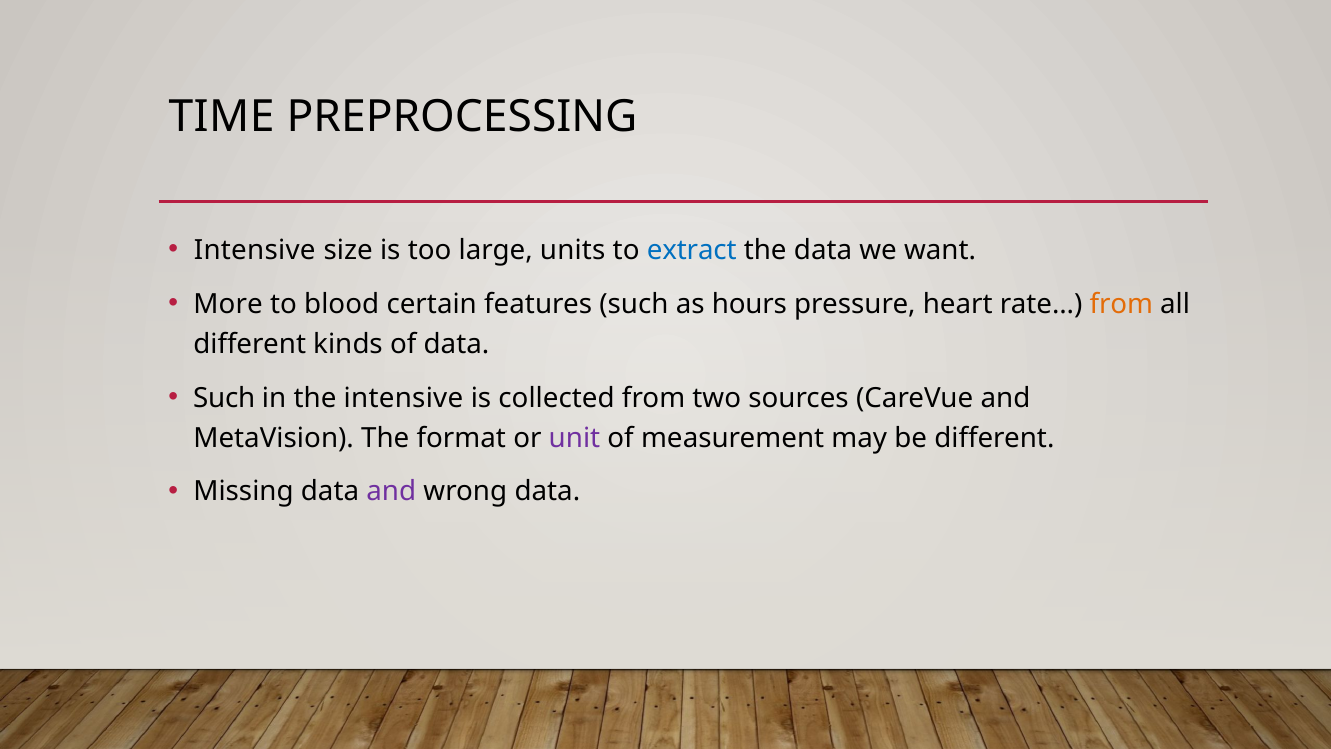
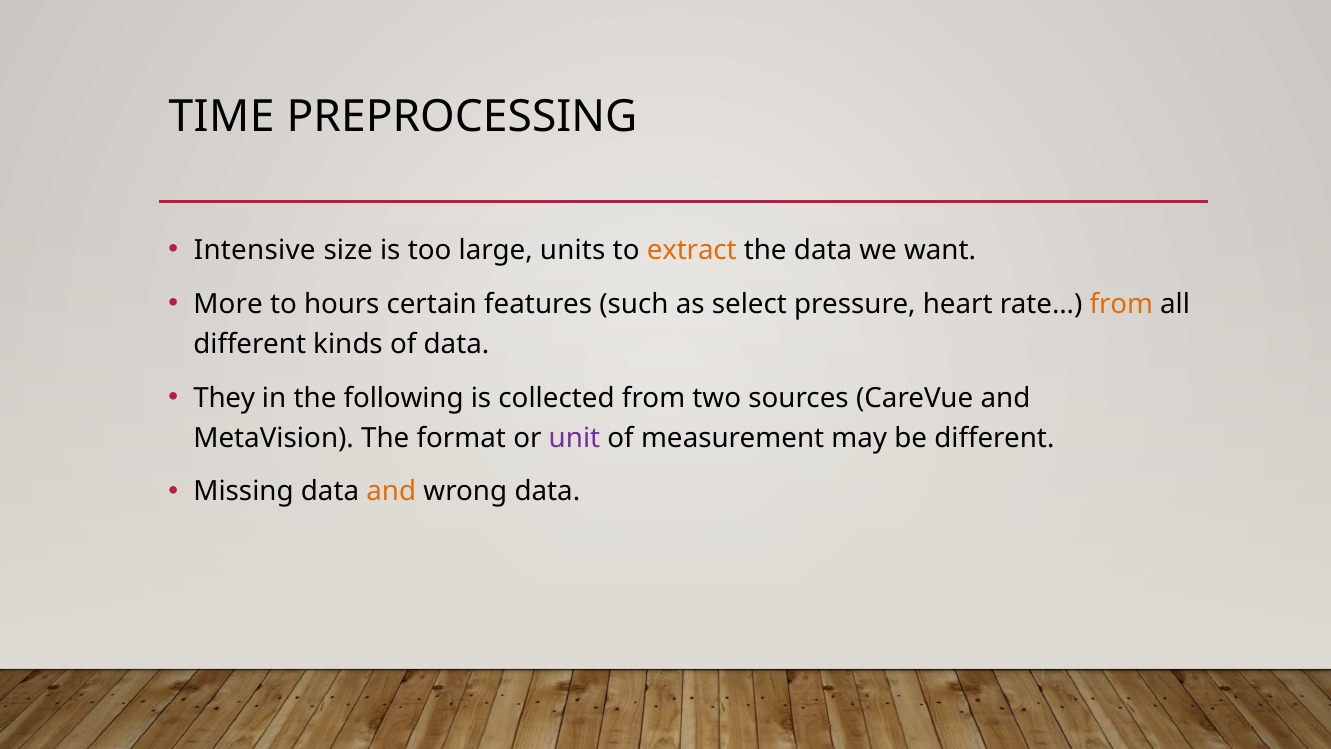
extract colour: blue -> orange (692, 250)
blood: blood -> hours (342, 304)
hours: hours -> select (749, 304)
Such: Such -> They (224, 398)
the intensive: intensive -> following (404, 398)
and colour: purple -> orange (391, 492)
